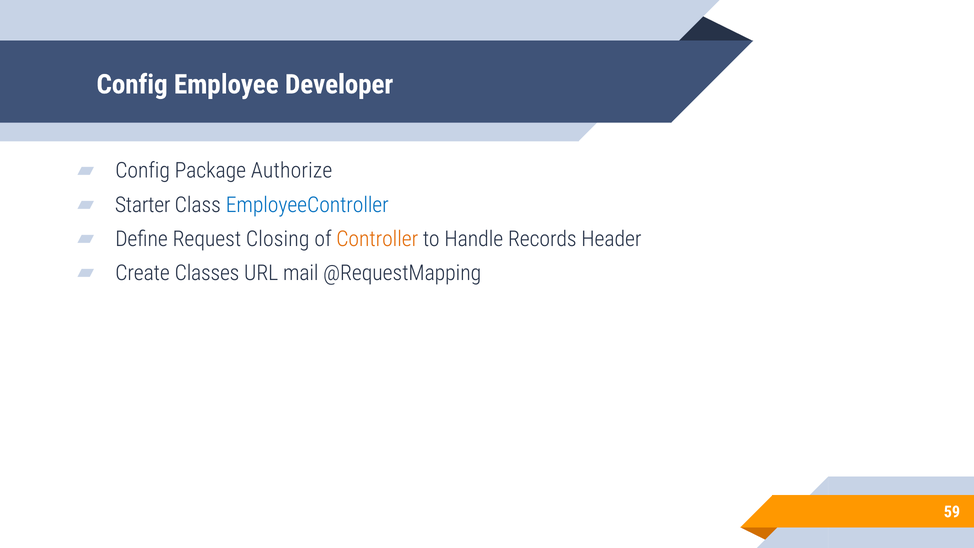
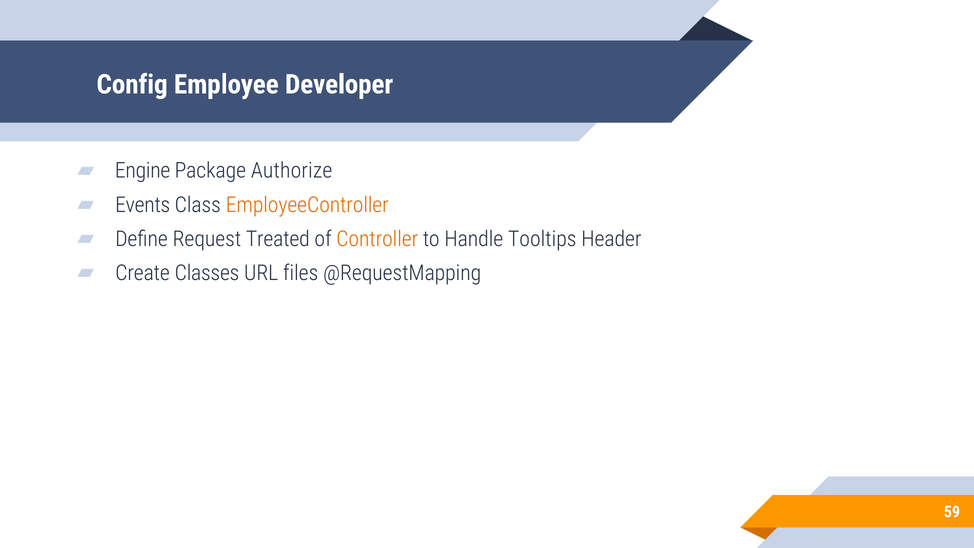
Config: Config -> Engine (143, 171)
Starter: Starter -> Events (143, 205)
EmployeeController colour: blue -> orange (307, 205)
Closing: Closing -> Treated (278, 239)
Records: Records -> Tooltips (542, 239)
mail: mail -> files (301, 273)
